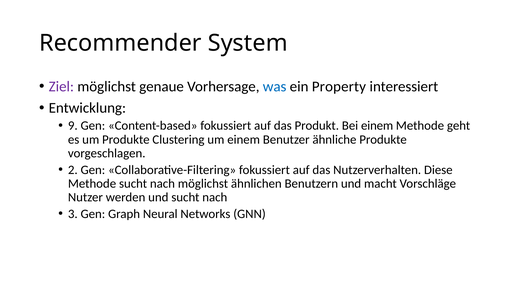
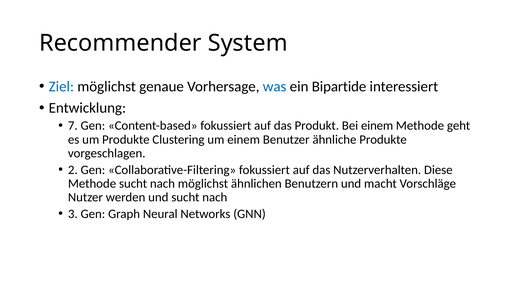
Ziel colour: purple -> blue (61, 87)
Property: Property -> Bipartide (339, 87)
9: 9 -> 7 (73, 126)
